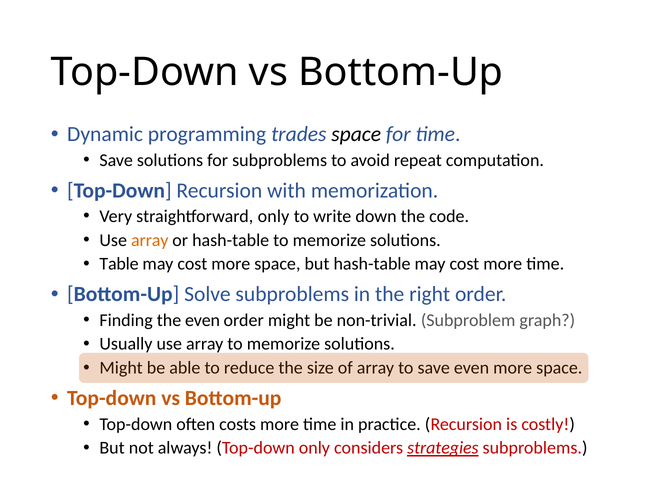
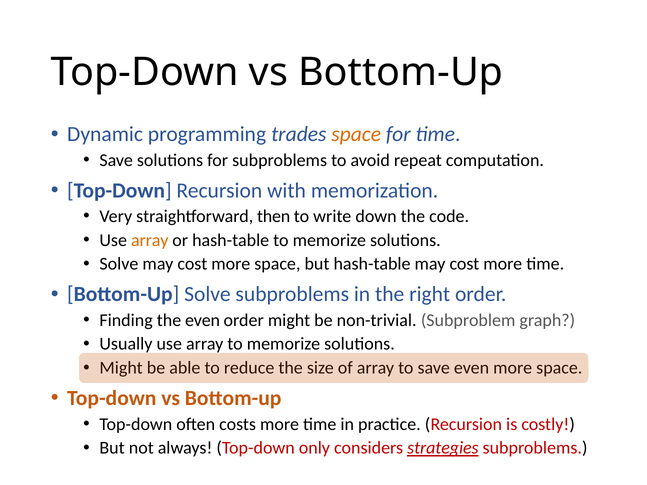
space colour: black -> orange (356, 134)
straightforward only: only -> then (274, 216)
Table: Table -> Solve (119, 264)
